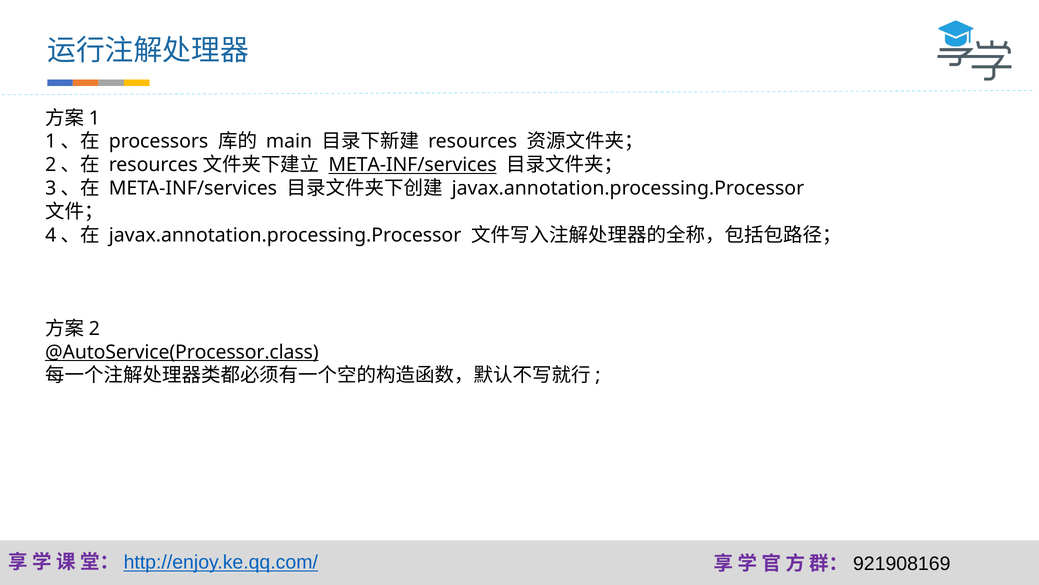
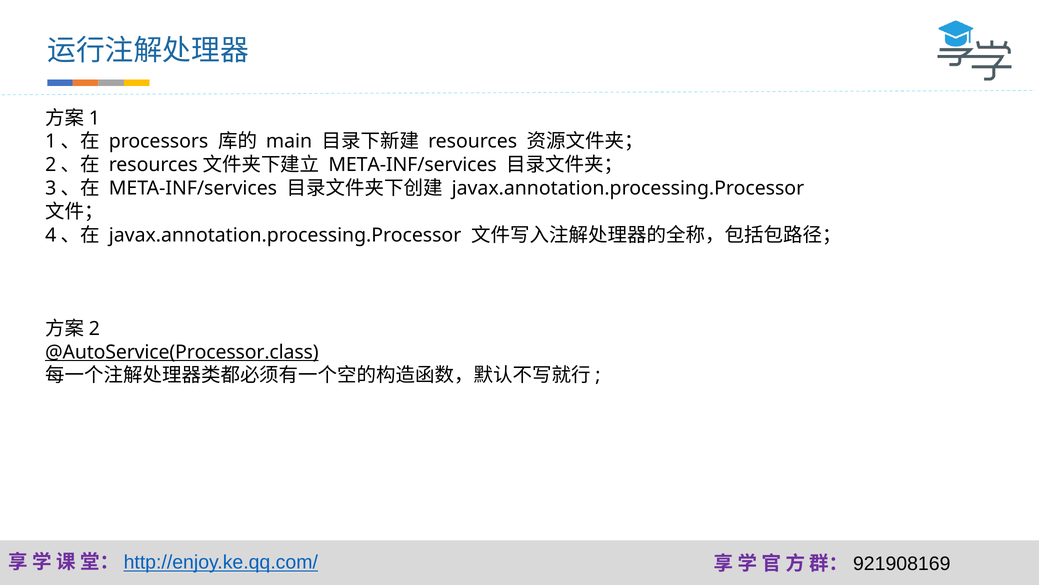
META-INF/services underline: present -> none (413, 165)
